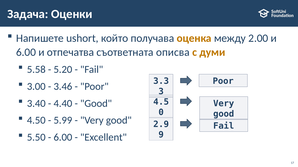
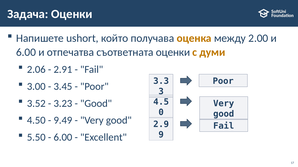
съответната описва: описва -> оценки (173, 52)
5.58: 5.58 -> 2.06 (36, 70)
5.20: 5.20 -> 2.91 (63, 70)
3.46: 3.46 -> 3.45 (63, 87)
3.40: 3.40 -> 3.52 (36, 104)
4.40: 4.40 -> 3.23 (63, 104)
5.99: 5.99 -> 9.49 (63, 121)
